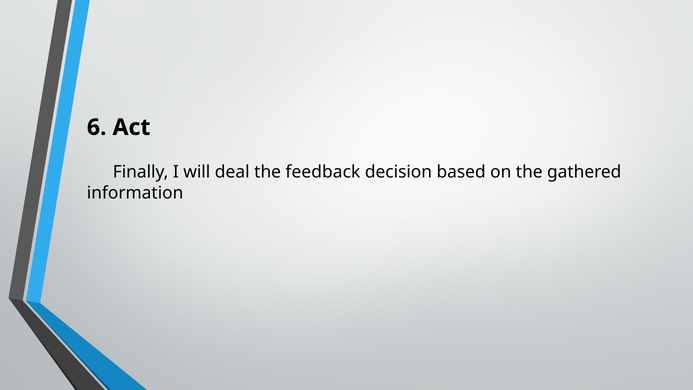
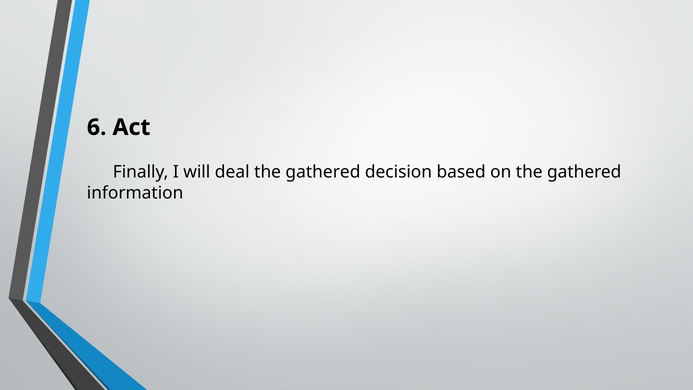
feedback: feedback -> gathered (323, 172)
